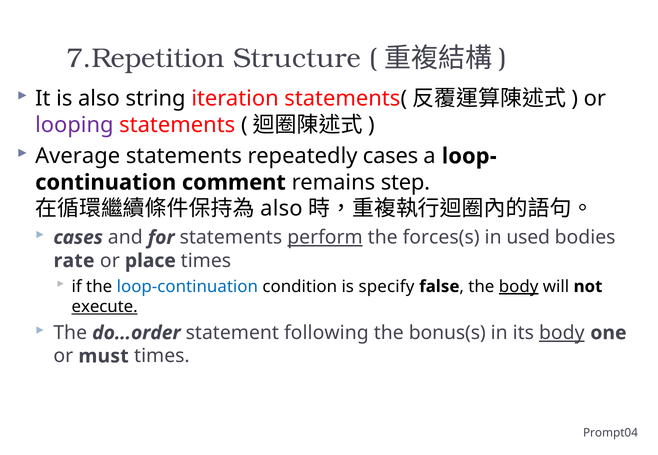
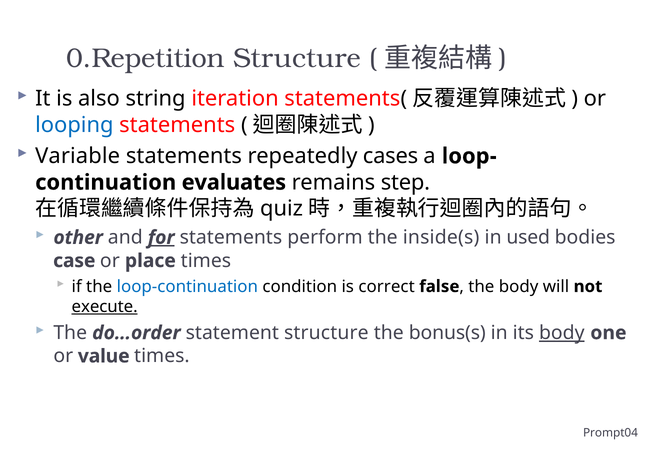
7.Repetition: 7.Repetition -> 0.Repetition (146, 59)
looping colour: purple -> blue (74, 125)
Average: Average -> Variable (78, 156)
comment: comment -> evaluates (234, 183)
also: also -> quiz (282, 209)
cases: cases -> other (78, 238)
for underline: none -> present (161, 238)
perform underline: present -> none (325, 238)
forces(s: forces(s -> inside(s (441, 238)
rate: rate -> case (74, 261)
specify: specify -> correct (387, 287)
body underline: present -> none (519, 287)
statement following: following -> structure (326, 333)
must: must -> value (104, 356)
